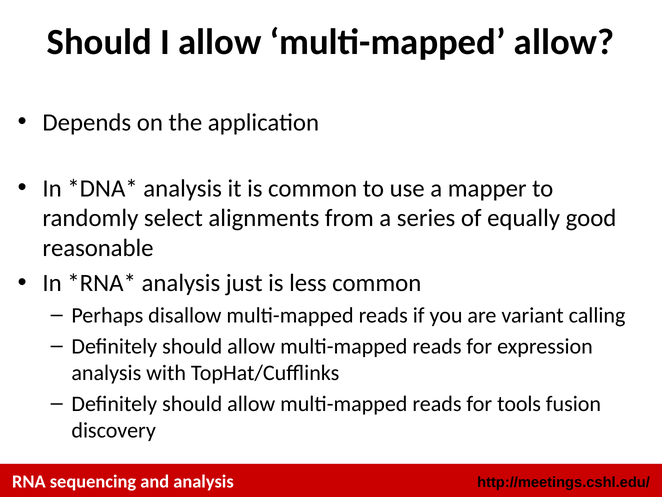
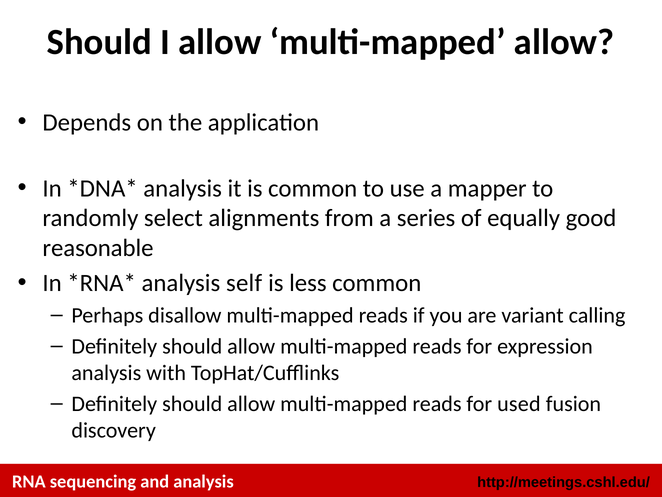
just: just -> self (244, 283)
tools: tools -> used (519, 403)
